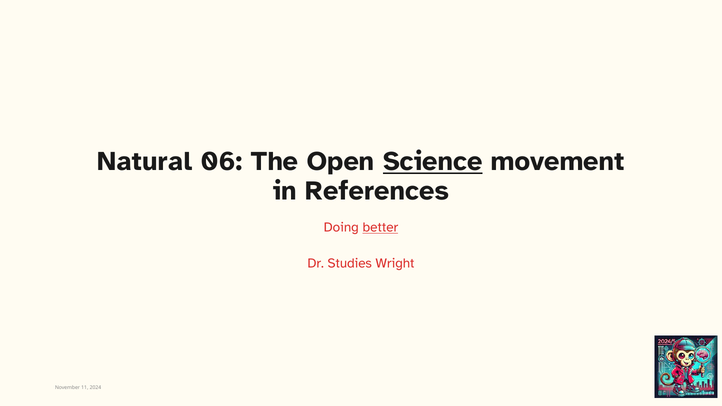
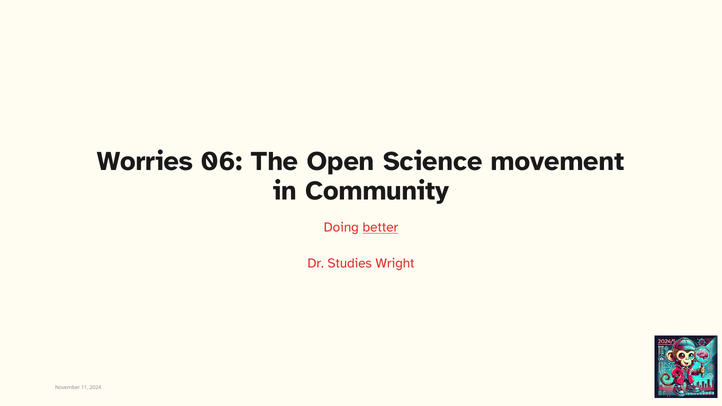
Natural: Natural -> Worries (145, 162)
Science underline: present -> none (433, 162)
References: References -> Community (377, 191)
